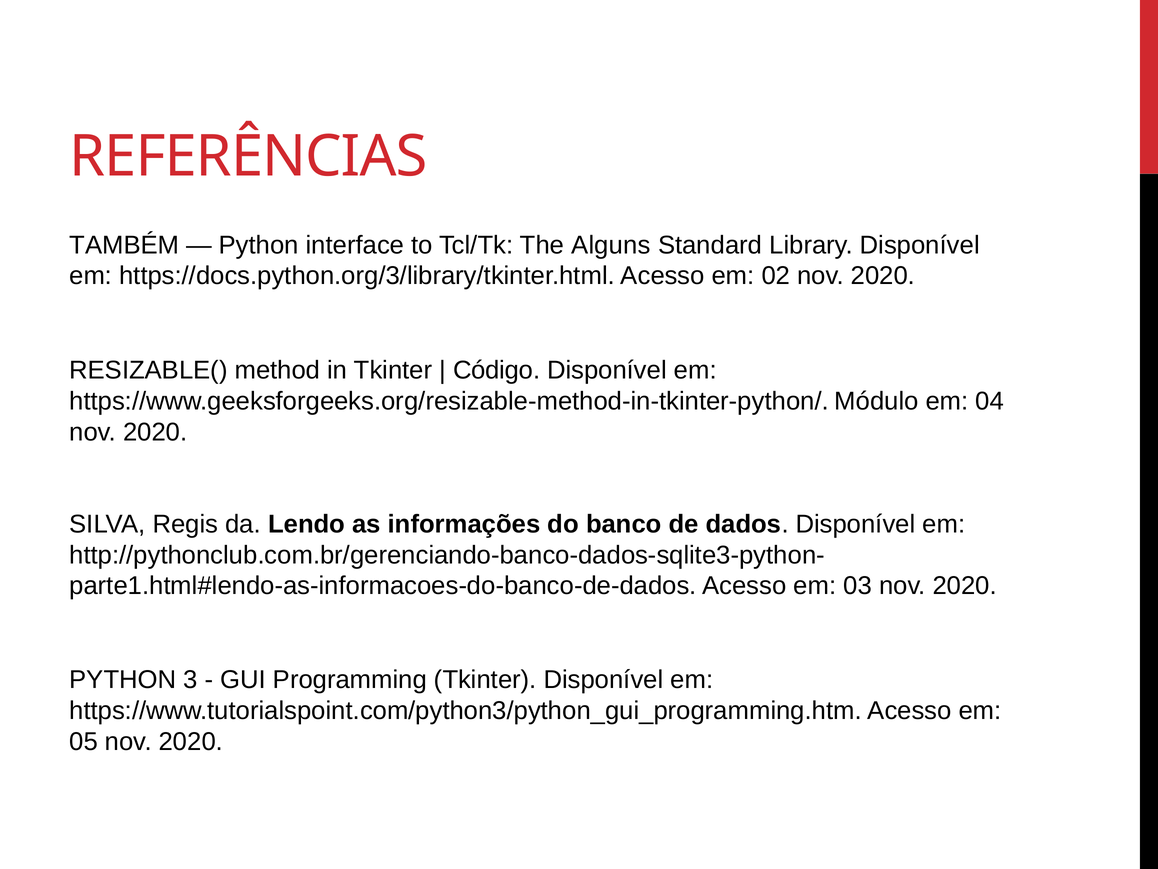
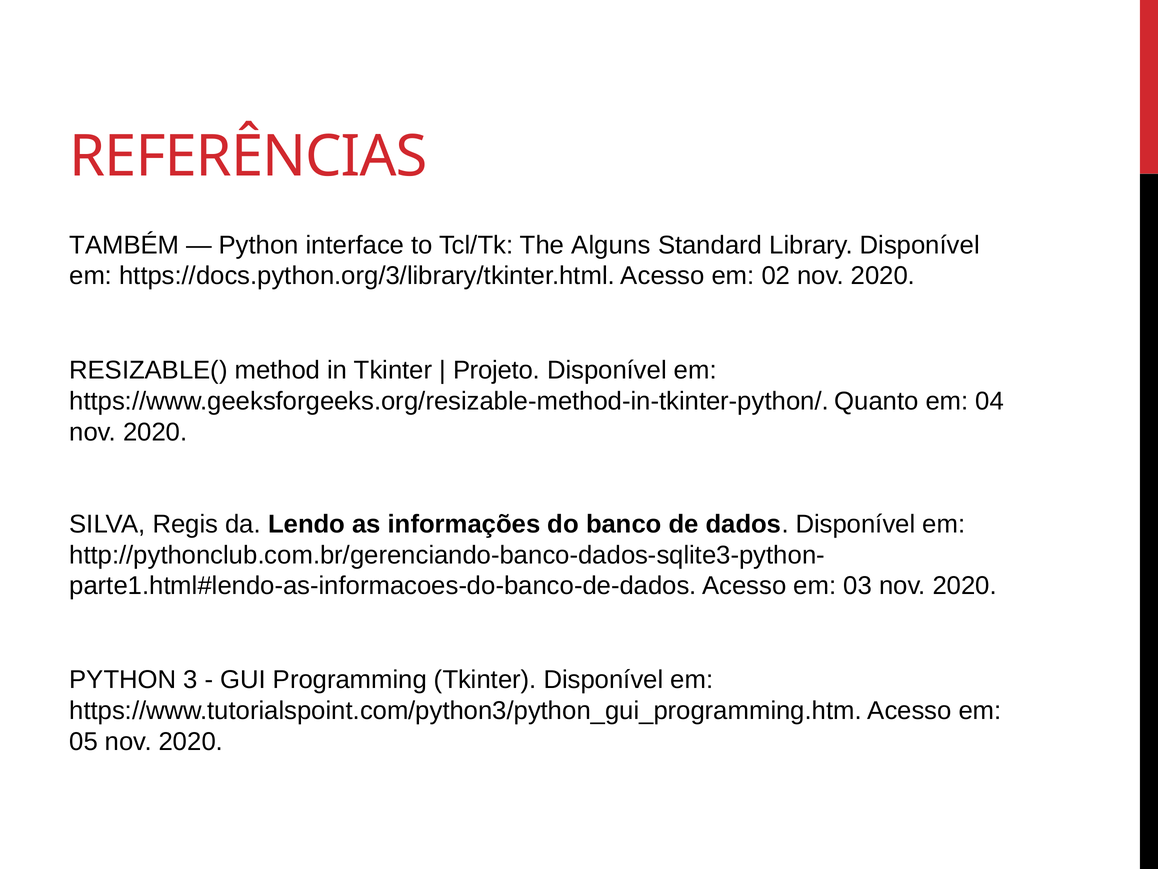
Código: Código -> Projeto (497, 370)
Módulo: Módulo -> Quanto (876, 401)
